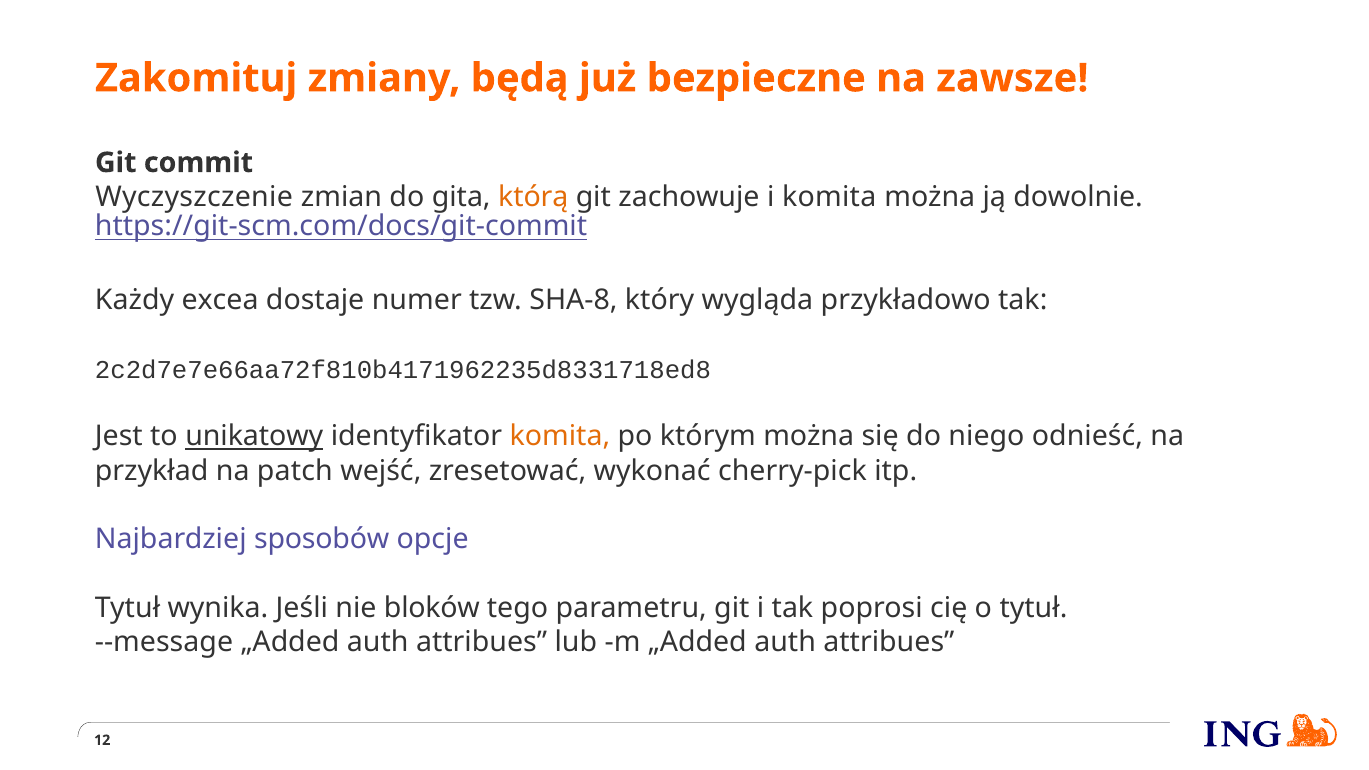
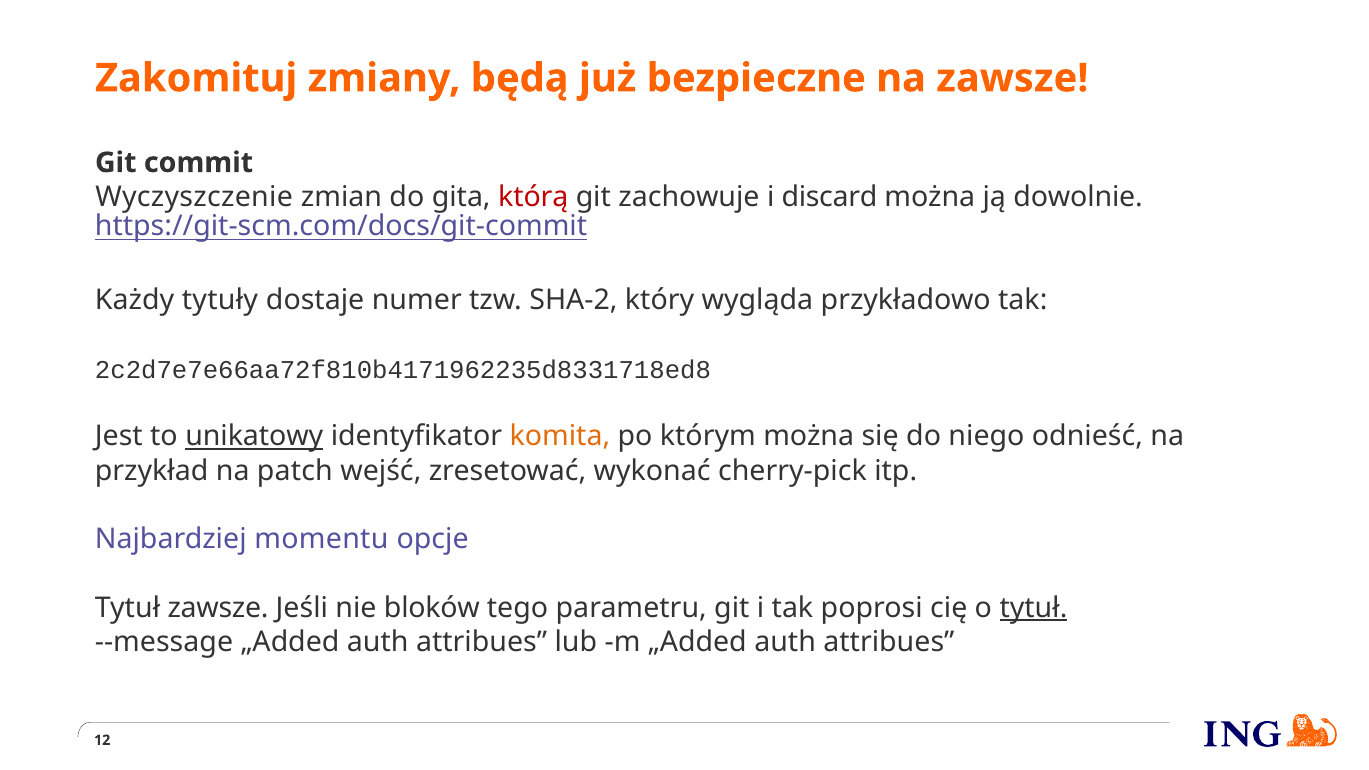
którą colour: orange -> red (533, 197)
i komita: komita -> discard (829, 197)
excea: excea -> tytuły (220, 300)
SHA-8: SHA-8 -> SHA-2 (573, 300)
sposobów: sposobów -> momentu (321, 539)
Tytuł wynika: wynika -> zawsze (218, 608)
tytuł underline: none -> present (1033, 608)
